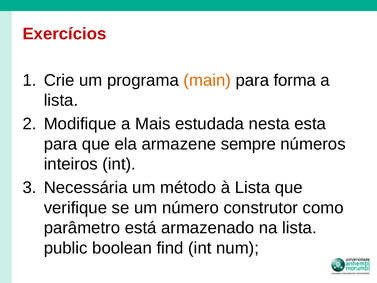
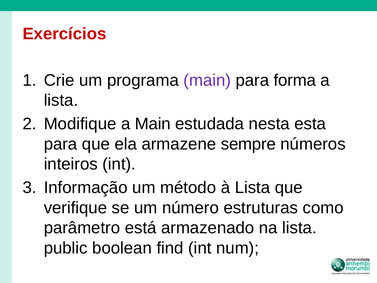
main colour: orange -> purple (207, 80)
a Mais: Mais -> Main (153, 124)
Necessária: Necessária -> Informação (86, 187)
construtor: construtor -> estruturas (261, 208)
